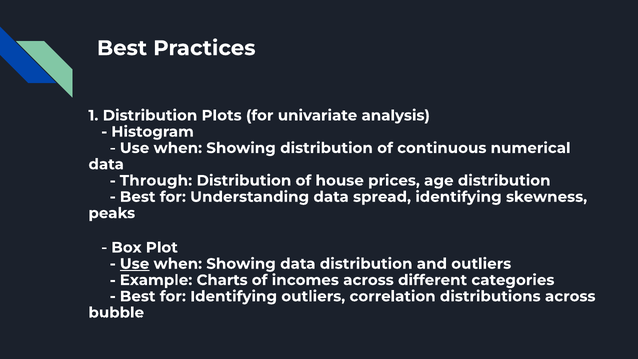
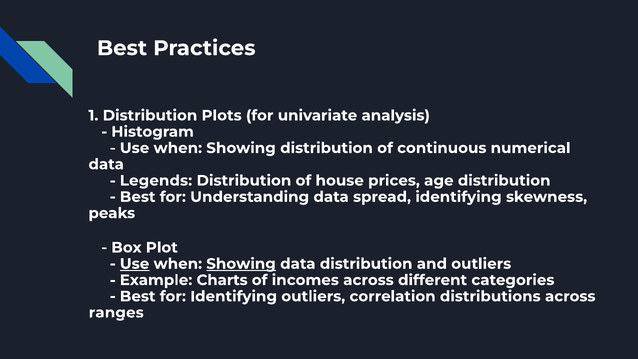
Through: Through -> Legends (156, 181)
Showing underline: none -> present (241, 264)
bubble: bubble -> ranges (116, 313)
